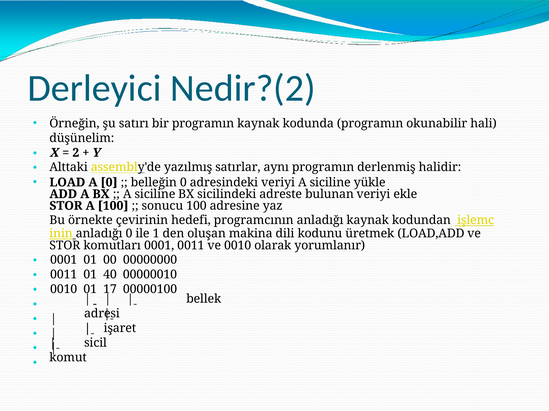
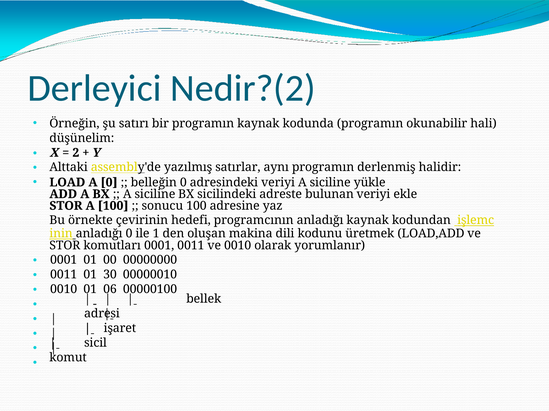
40: 40 -> 30 (110, 275)
17: 17 -> 06 (110, 290)
